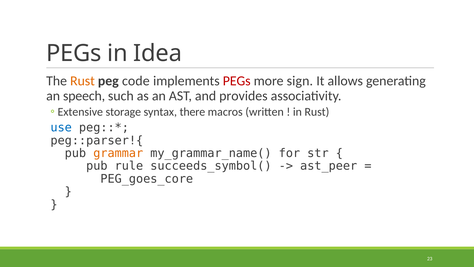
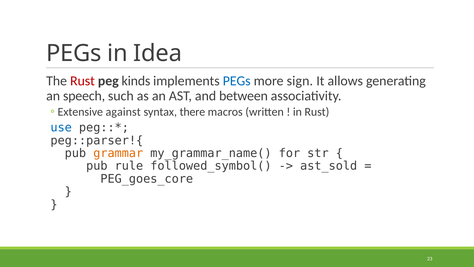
Rust colour: orange -> red (82, 81)
code: code -> kinds (136, 81)
PEGs colour: red -> blue (237, 81)
provides: provides -> between (243, 96)
storage: storage -> against (123, 112)
succeeds_symbol(: succeeds_symbol( -> followed_symbol( (211, 166)
ast_peer: ast_peer -> ast_sold (329, 166)
